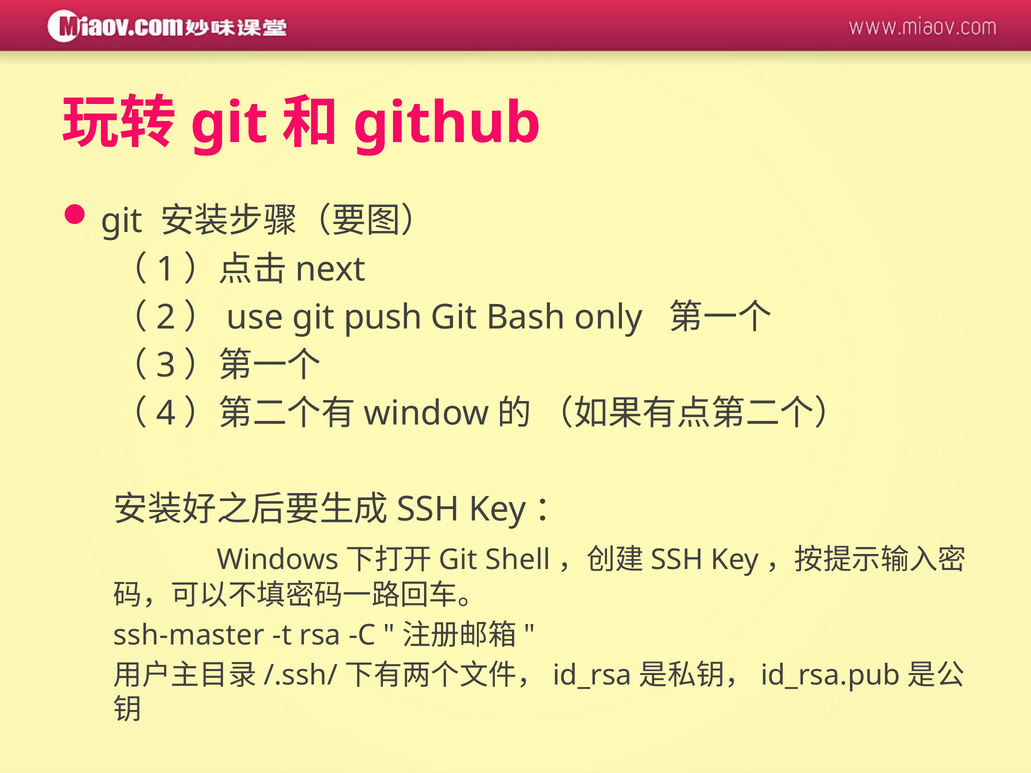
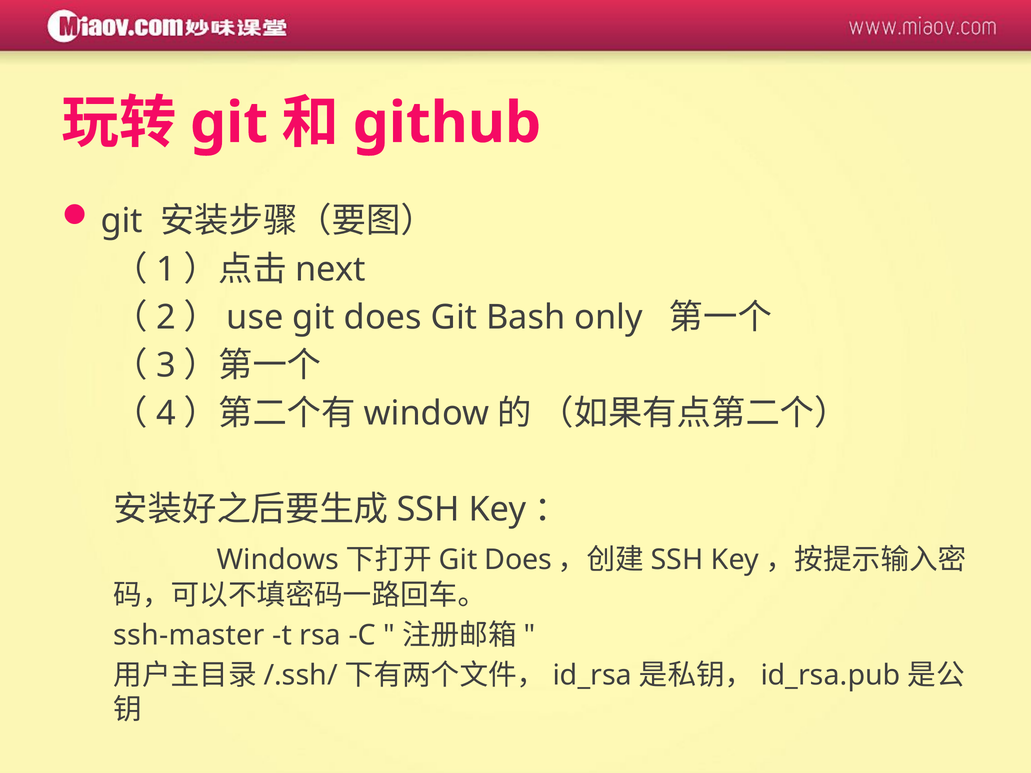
push: push -> does (383, 317)
Shell: Shell -> Does (518, 560)
